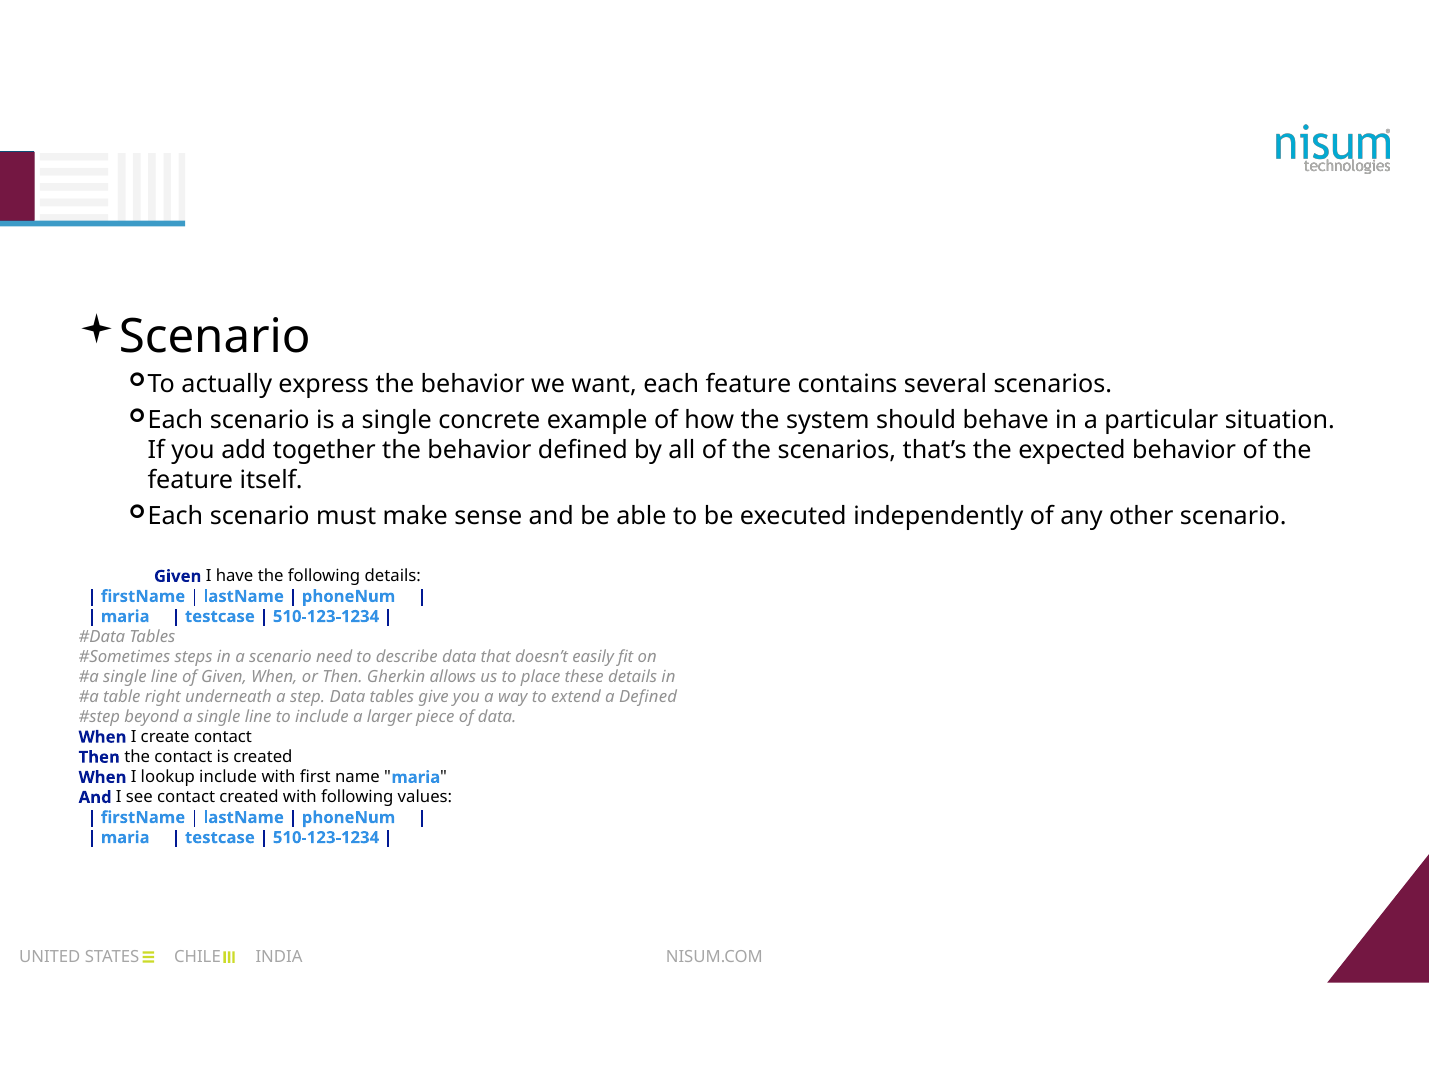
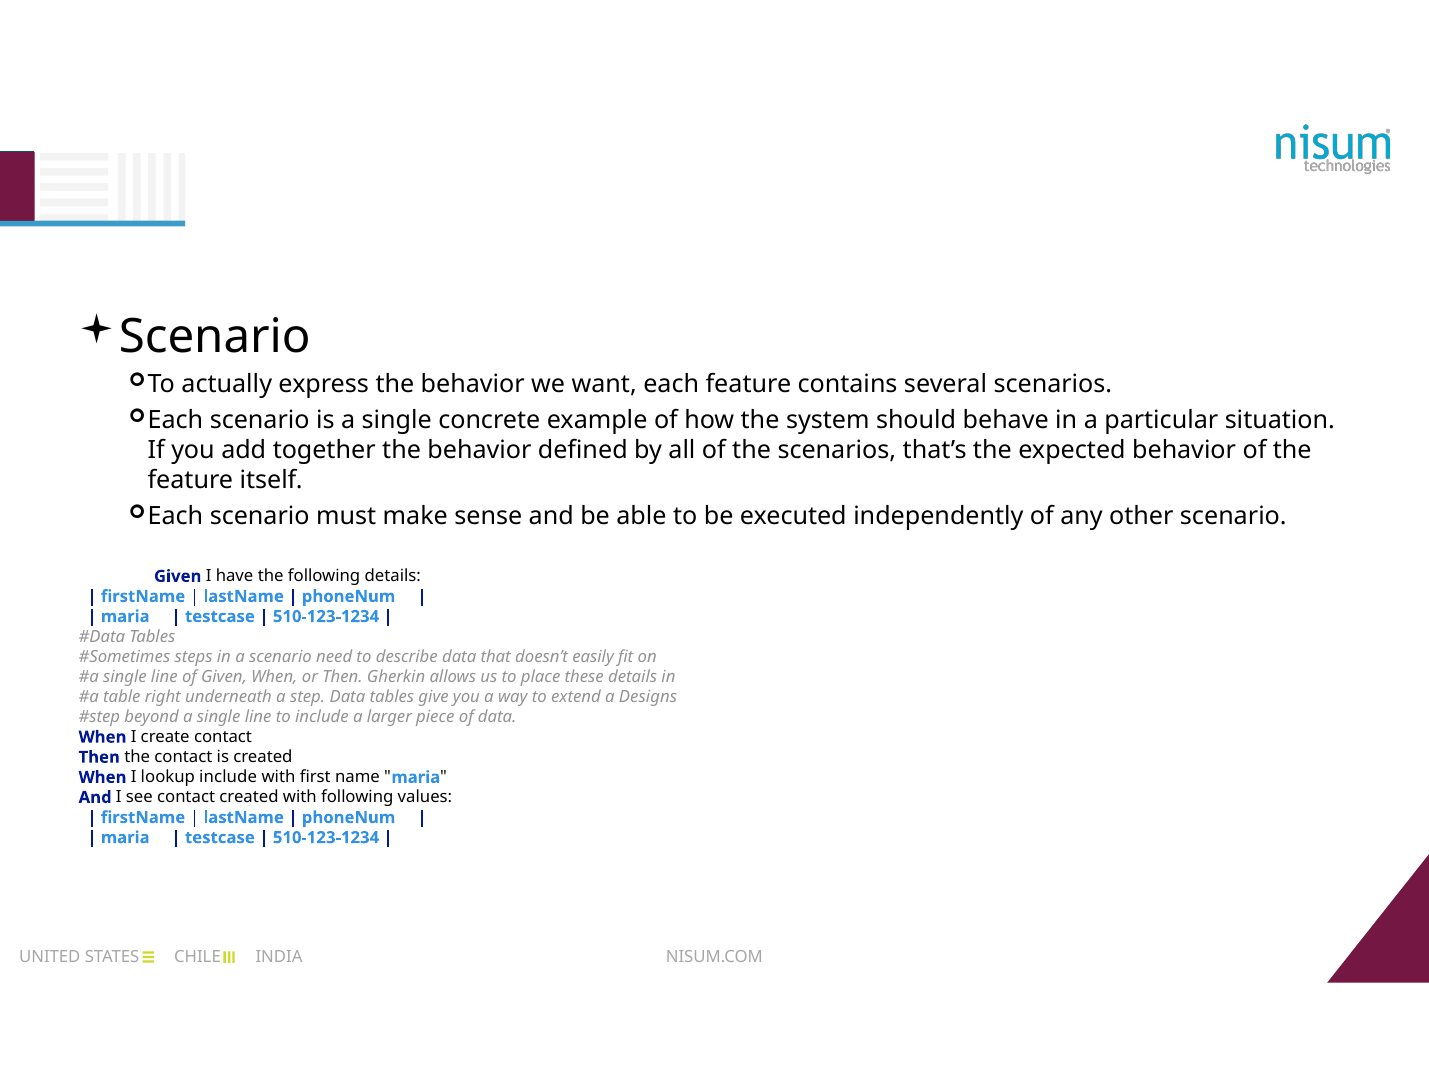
a Defined: Defined -> Designs (648, 697)
